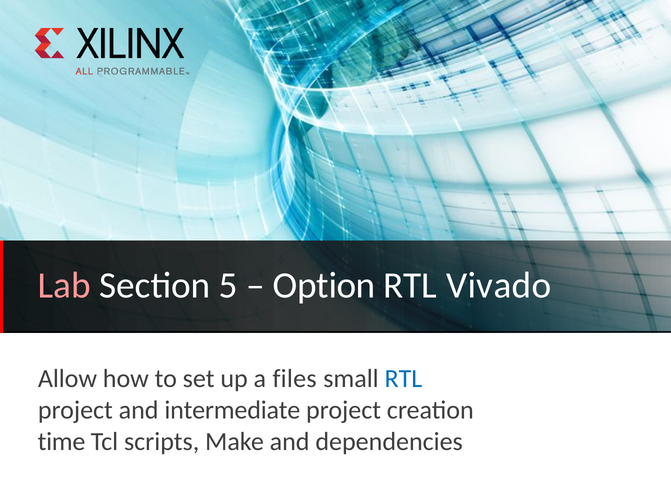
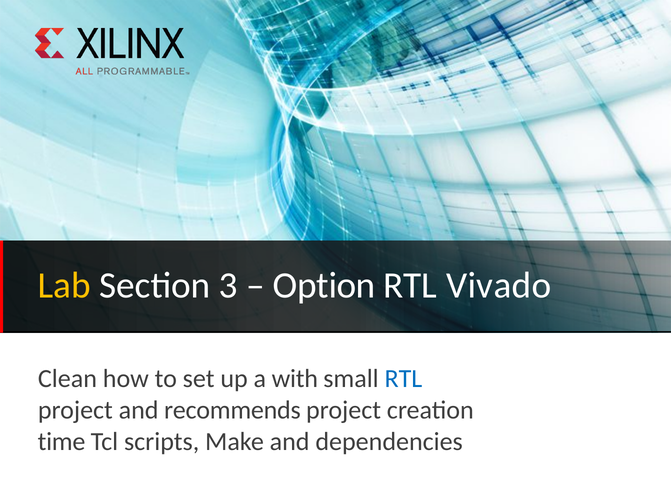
Lab colour: pink -> yellow (64, 286)
5: 5 -> 3 (228, 286)
Allow: Allow -> Clean (67, 379)
files: files -> with (295, 379)
intermediate: intermediate -> recommends (232, 410)
